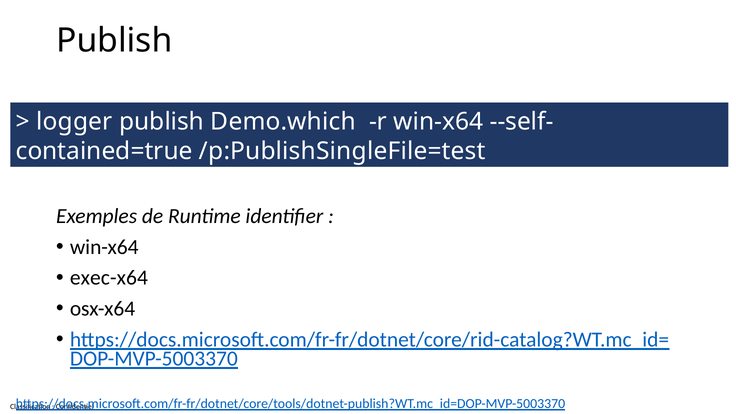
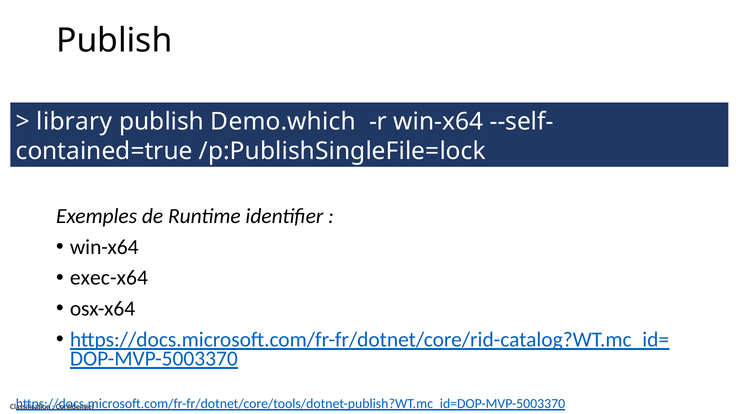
logger: logger -> library (74, 122)
/p:PublishSingleFile=test: /p:PublishSingleFile=test -> /p:PublishSingleFile=lock (342, 151)
